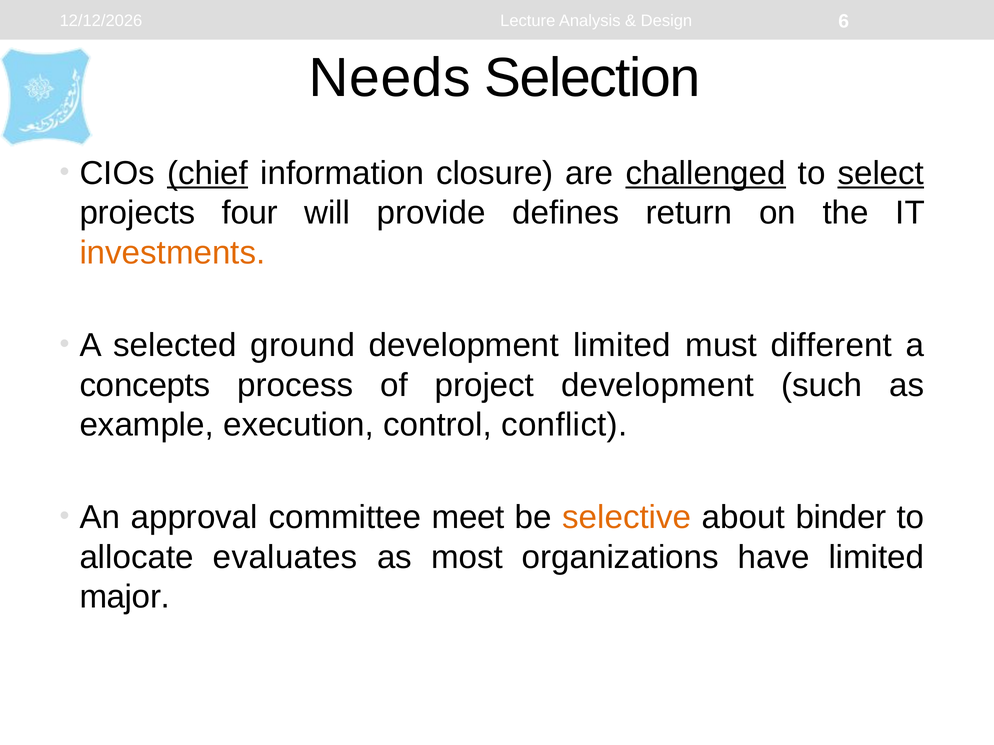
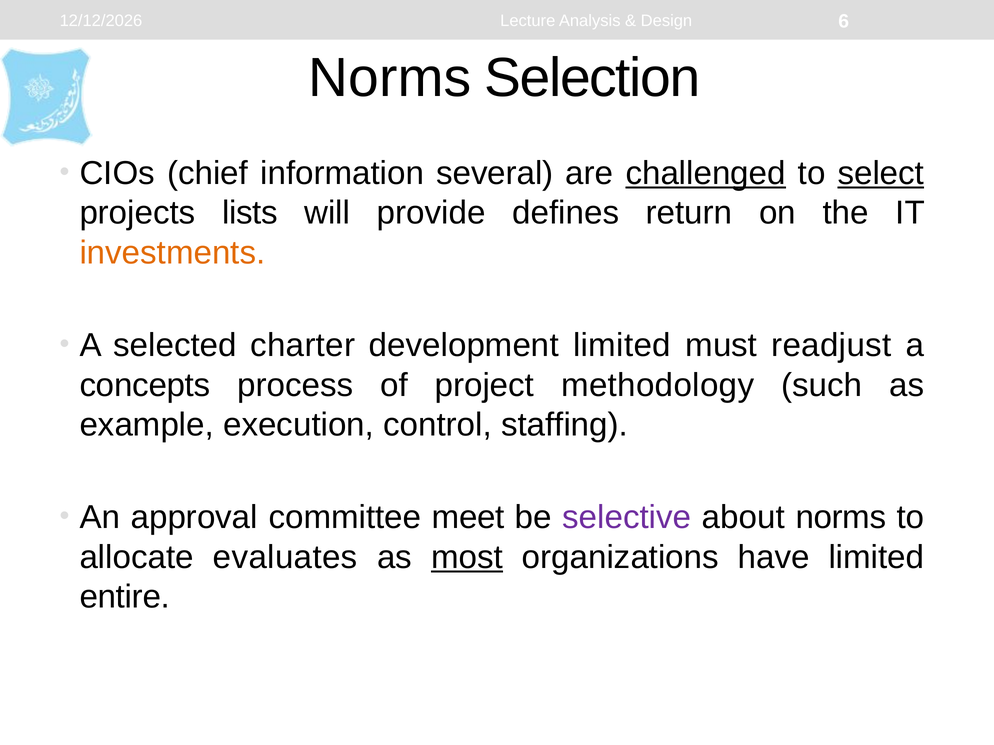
Needs: Needs -> Norms (390, 78)
chief underline: present -> none (208, 173)
closure: closure -> several (495, 173)
four: four -> lists (250, 213)
ground: ground -> charter (303, 346)
different: different -> readjust (831, 346)
project development: development -> methodology (658, 385)
conflict: conflict -> staffing (565, 425)
selective colour: orange -> purple (627, 518)
about binder: binder -> norms (841, 518)
most underline: none -> present (467, 558)
major: major -> entire (125, 597)
